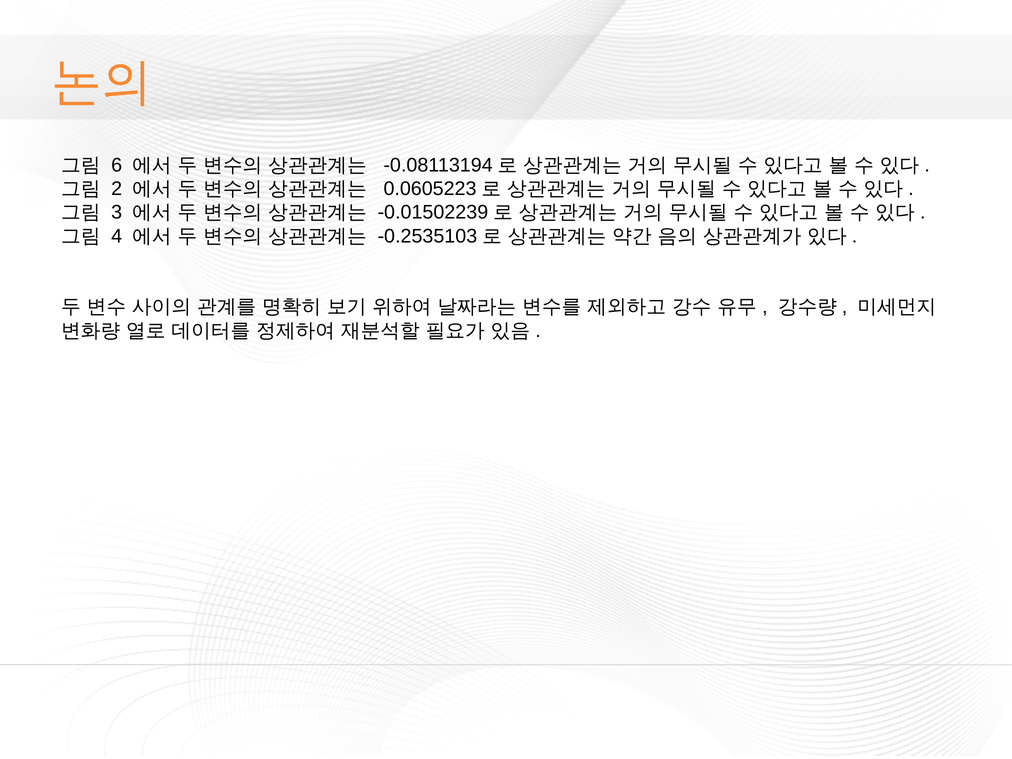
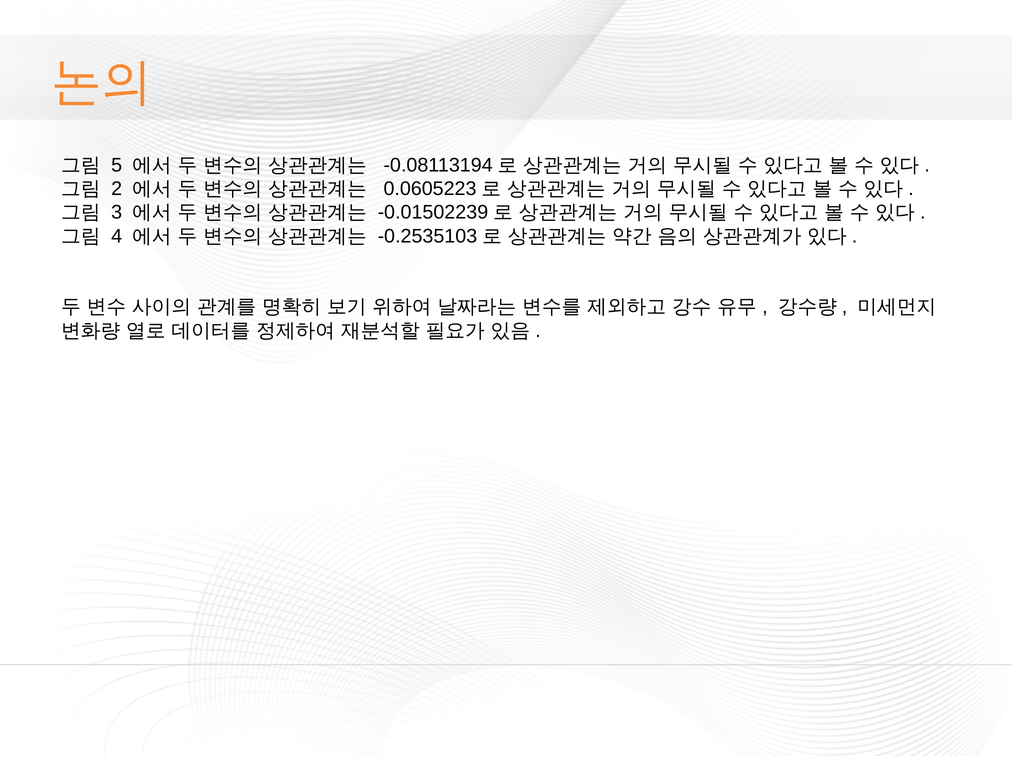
6: 6 -> 5 (117, 165)
